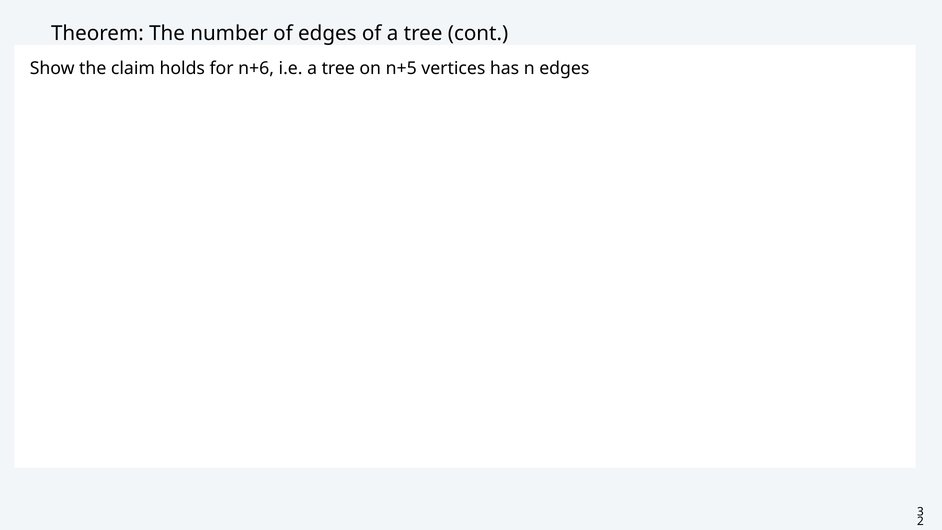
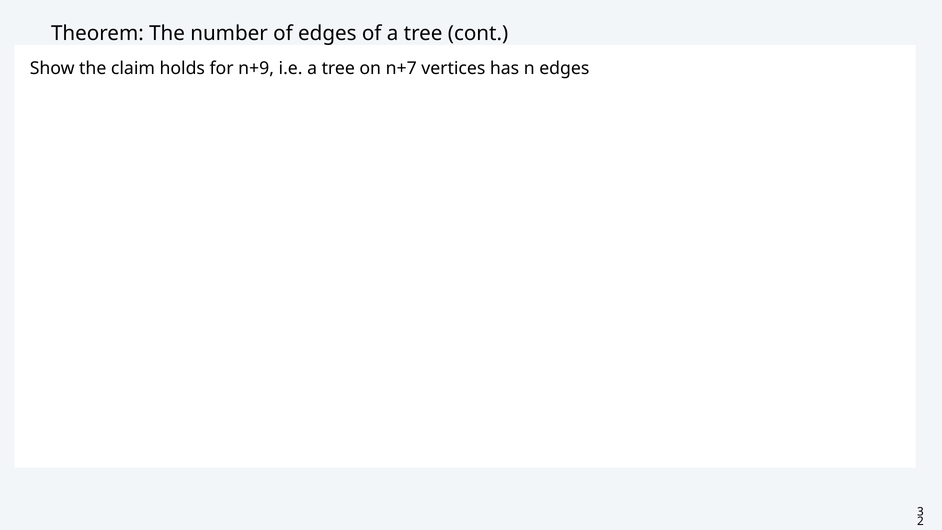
n+6: n+6 -> n+9 (256, 69)
n+5: n+5 -> n+7 (401, 69)
